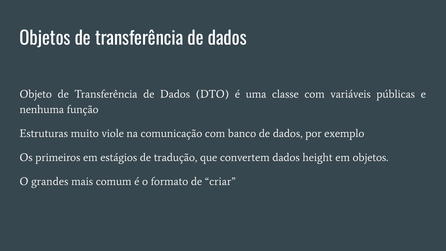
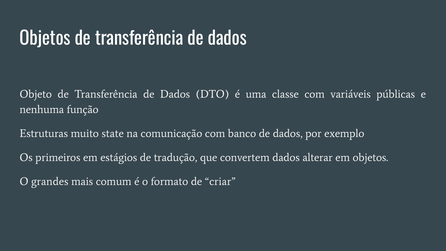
viole: viole -> state (113, 134)
height: height -> alterar (318, 157)
